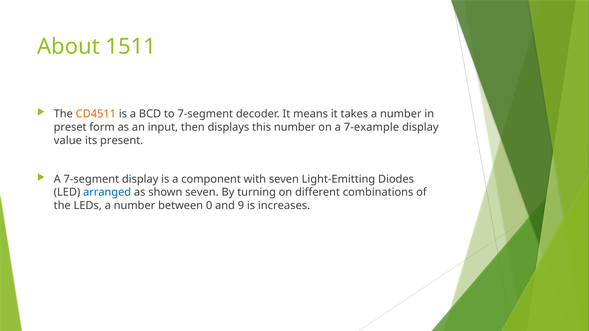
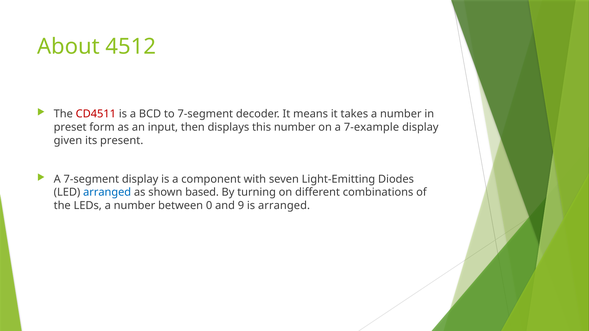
1511: 1511 -> 4512 (131, 46)
CD4511 colour: orange -> red (96, 114)
value: value -> given (68, 140)
shown seven: seven -> based (202, 193)
is increases: increases -> arranged (284, 206)
